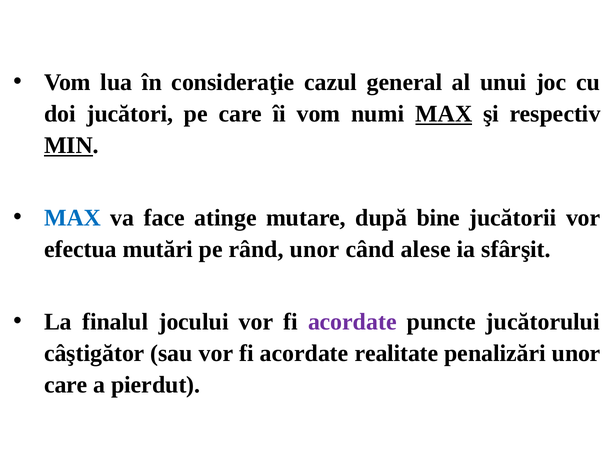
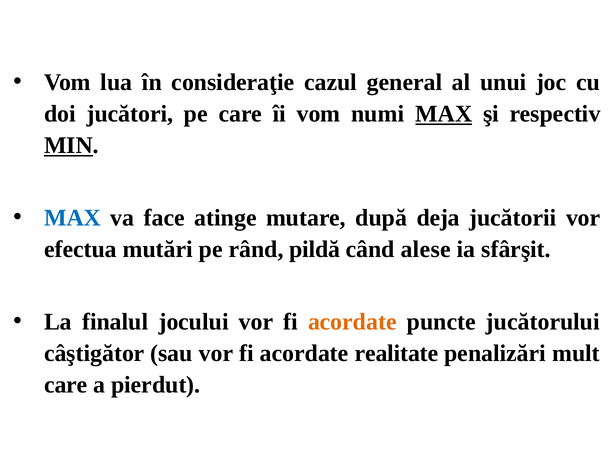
bine: bine -> deja (438, 218)
rând unor: unor -> pildă (315, 249)
acordate colour: purple -> orange (352, 322)
penalizări unor: unor -> mult (576, 353)
